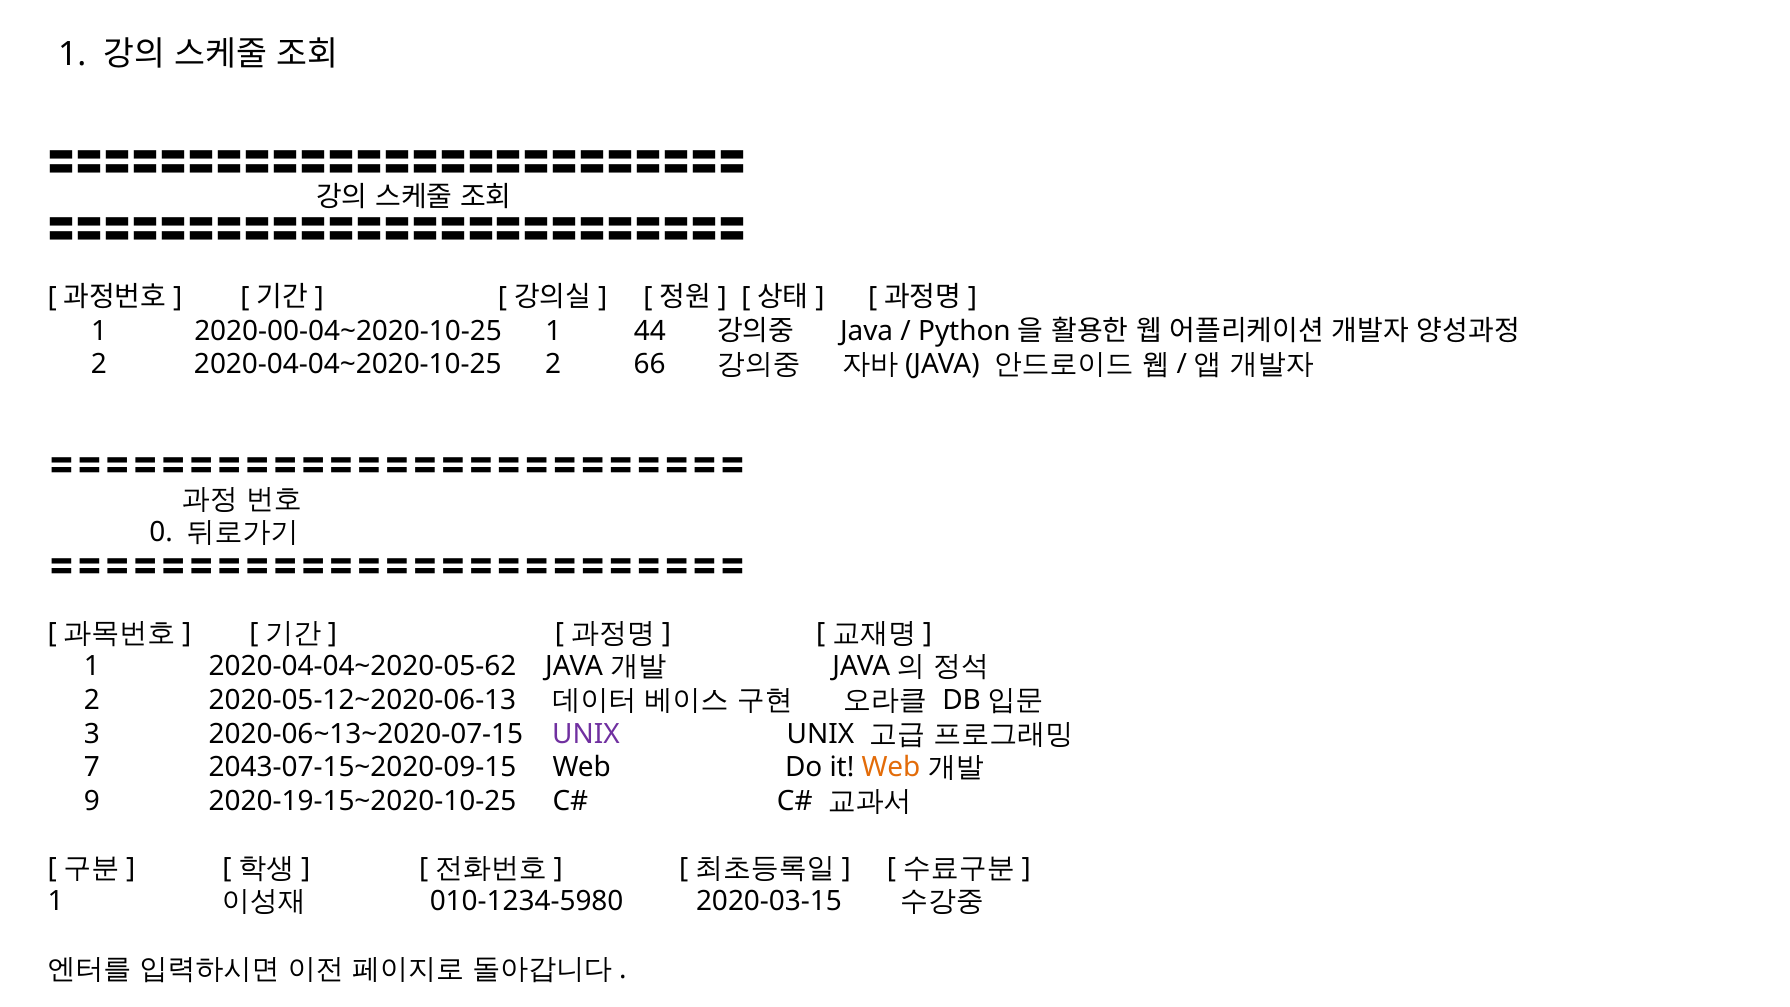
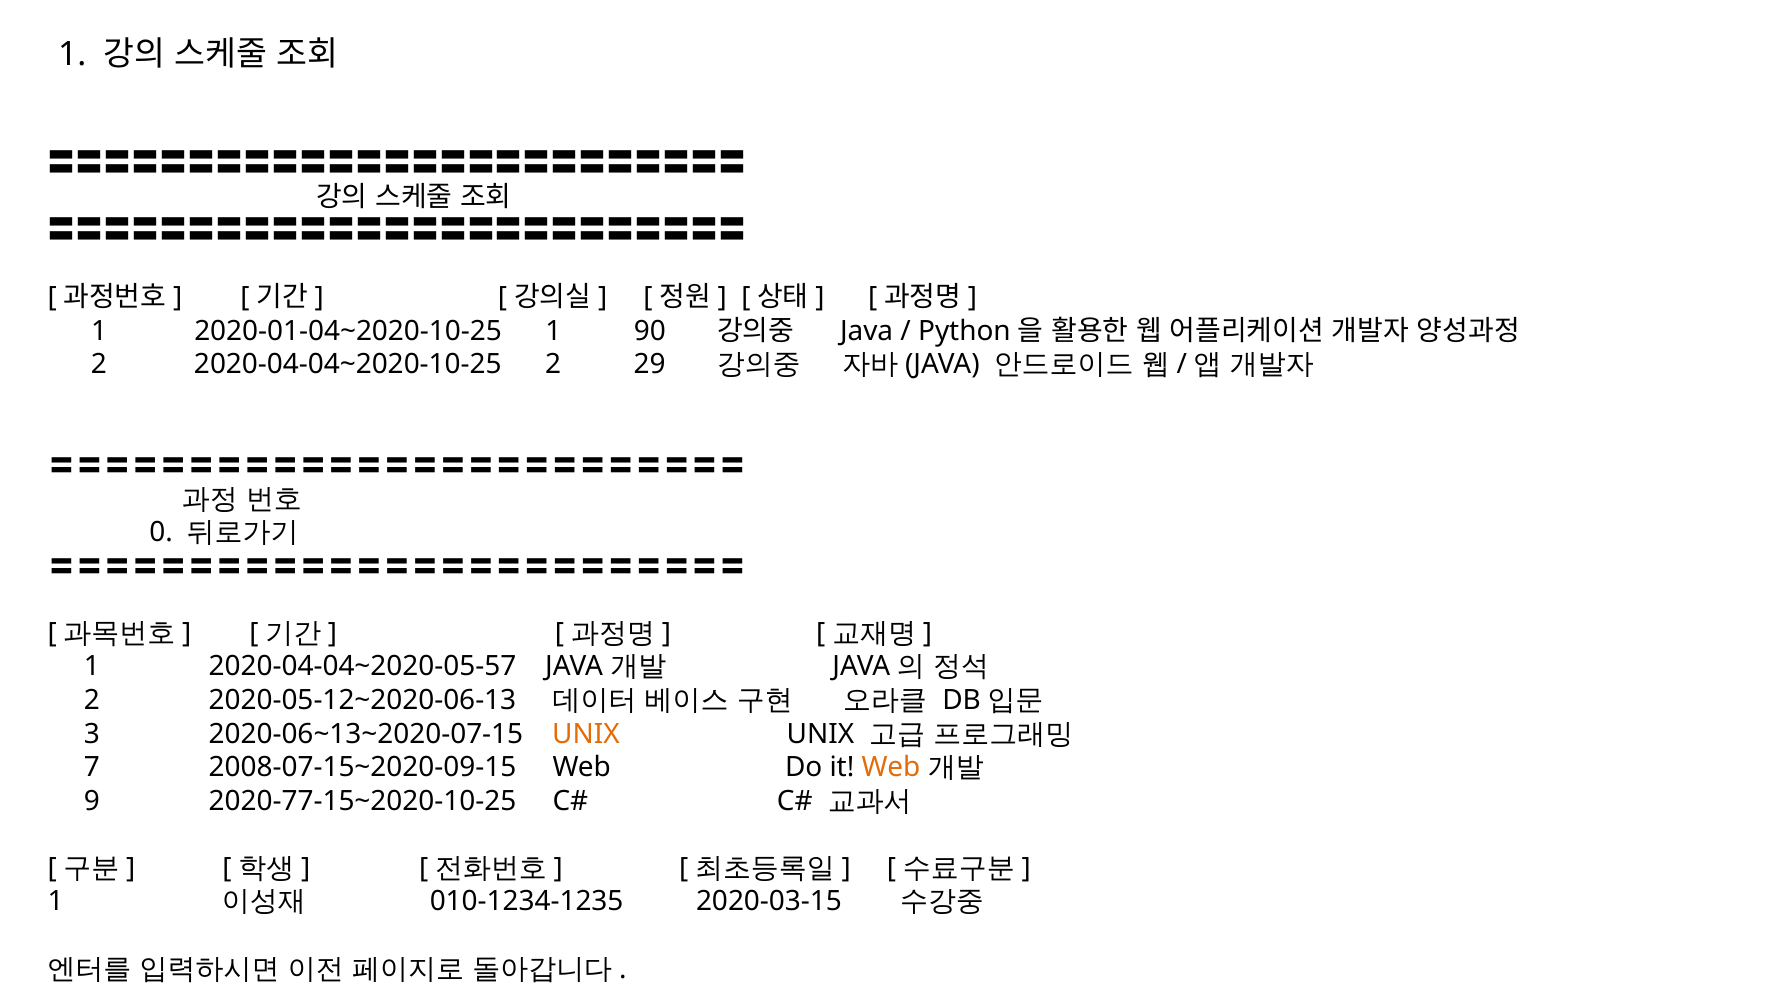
2020-00-04~2020-10-25: 2020-00-04~2020-10-25 -> 2020-01-04~2020-10-25 (348, 331)
44: 44 -> 90 (650, 331)
66: 66 -> 29 (650, 365)
2020-04-04~2020-05-62: 2020-04-04~2020-05-62 -> 2020-04-04~2020-05-57 (362, 667)
UNIX colour: purple -> orange (586, 734)
2043-07-15~2020-09-15: 2043-07-15~2020-09-15 -> 2008-07-15~2020-09-15 (362, 767)
2020-19-15~2020-10-25: 2020-19-15~2020-10-25 -> 2020-77-15~2020-10-25 (362, 801)
010-1234-5980: 010-1234-5980 -> 010-1234-1235 (527, 902)
